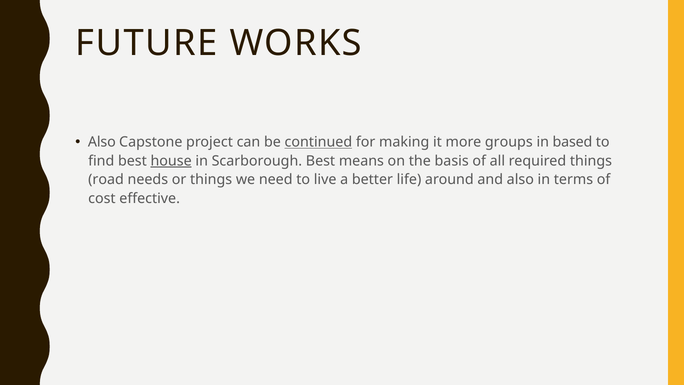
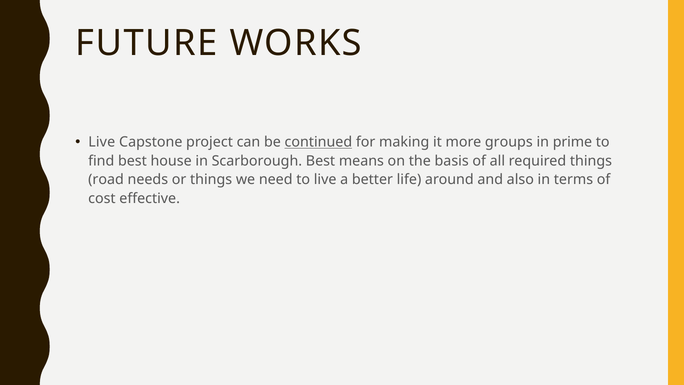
Also: Also -> Live (102, 142)
based: based -> prime (572, 142)
house underline: present -> none (171, 161)
